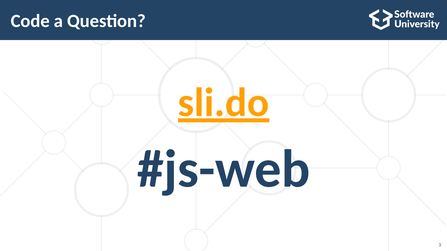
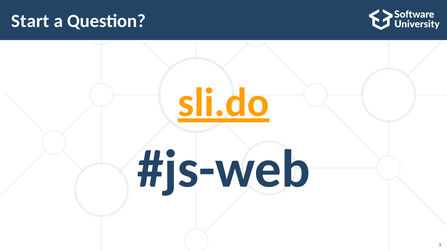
Code: Code -> Start (30, 21)
